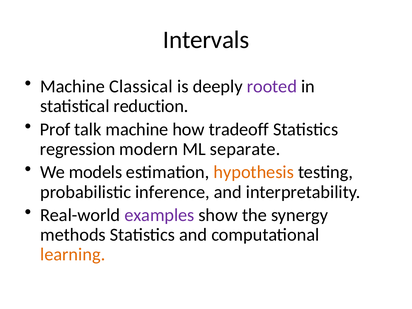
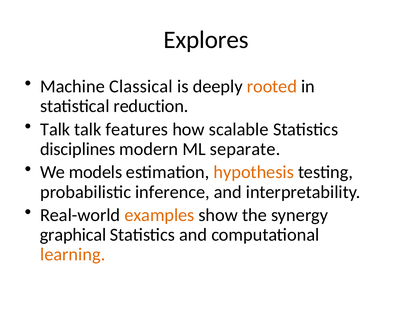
Intervals: Intervals -> Explores (206, 40)
rooted colour: purple -> orange (272, 86)
Prof: Prof -> Talk (55, 129)
talk machine: machine -> features (137, 129)
tradeoff: tradeoff -> scalable (239, 129)
regression: regression -> disciplines (78, 149)
examples colour: purple -> orange (159, 215)
methods: methods -> graphical (73, 235)
